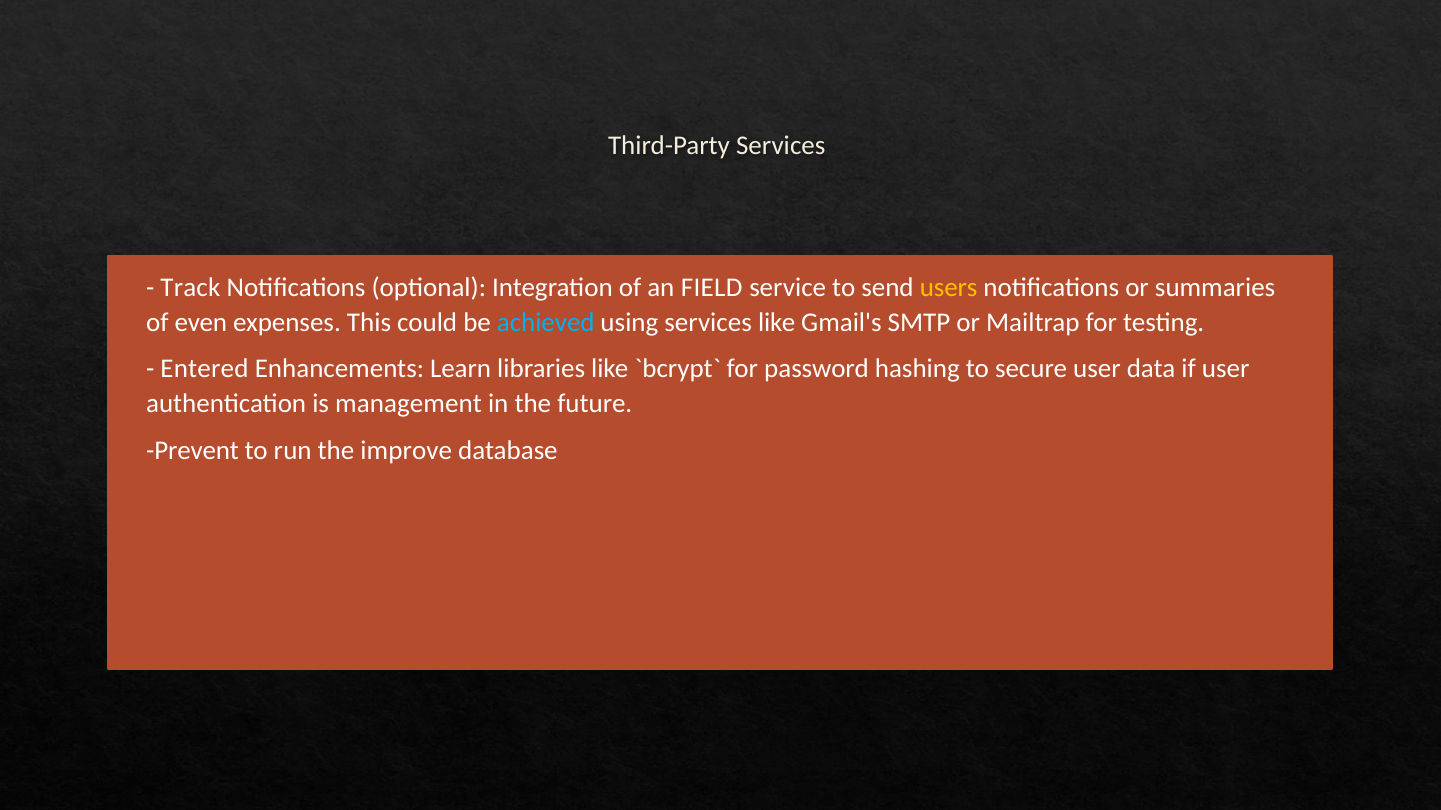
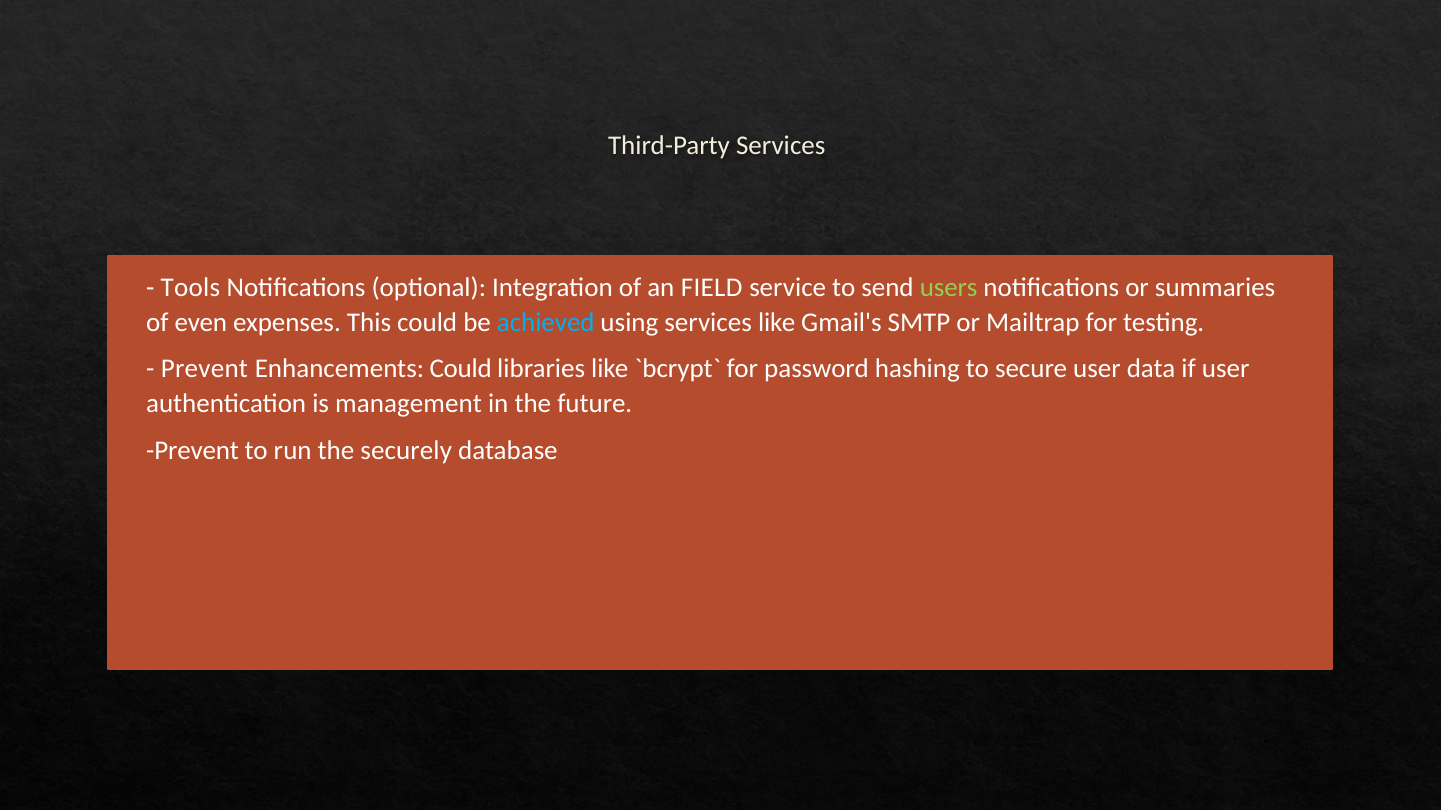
Track: Track -> Tools (190, 288)
users colour: yellow -> light green (949, 288)
Entered: Entered -> Prevent (204, 369)
Enhancements Learn: Learn -> Could (461, 369)
improve: improve -> securely (406, 451)
